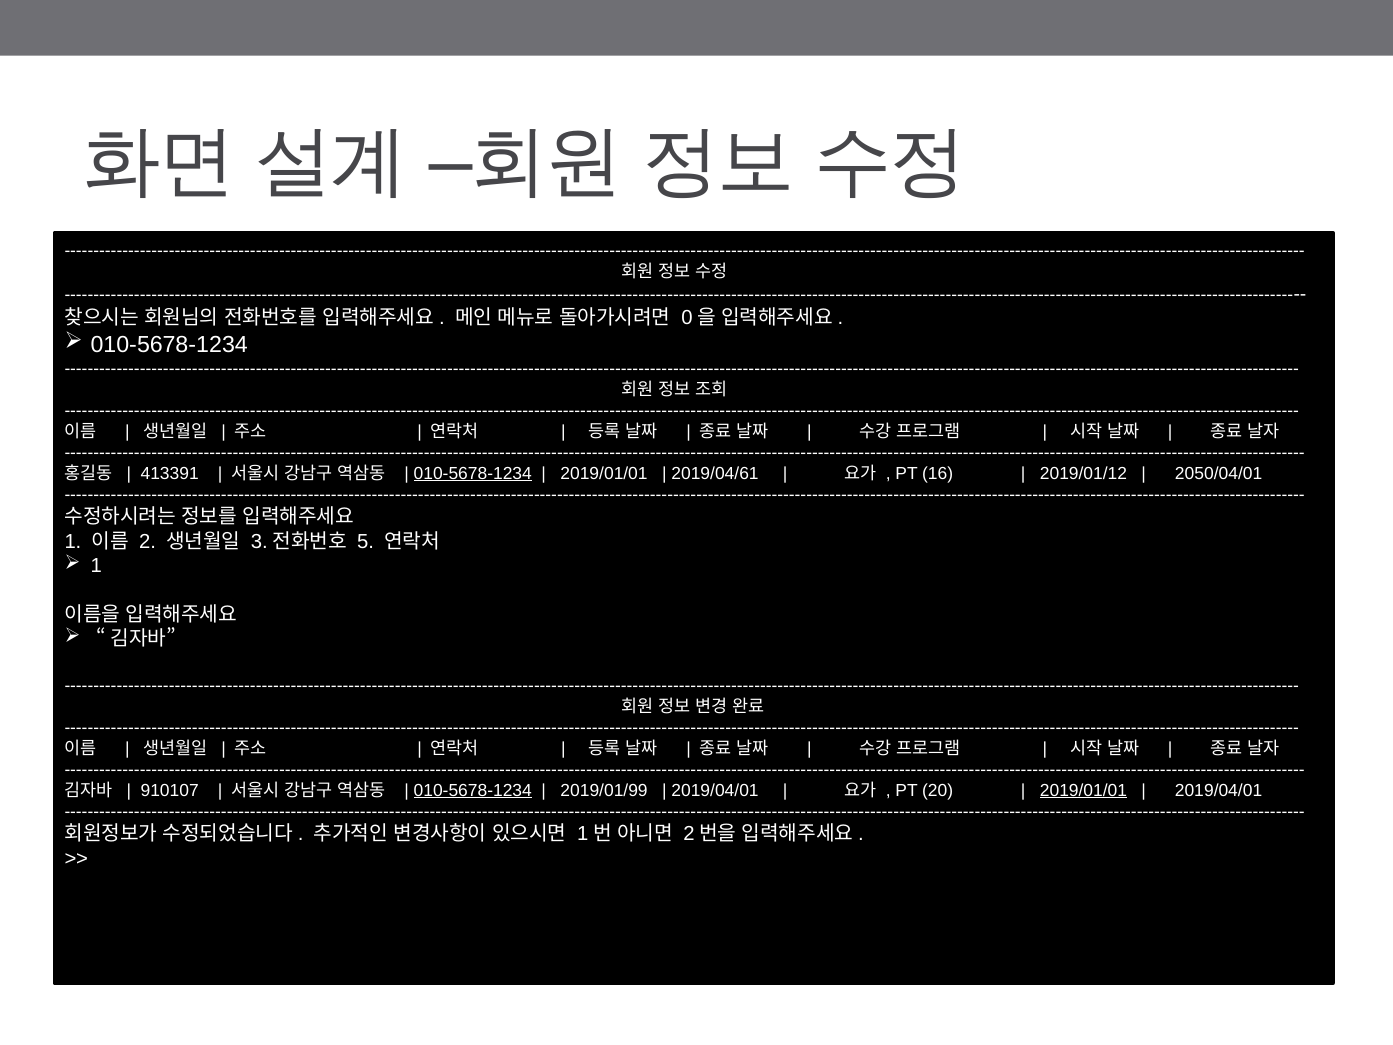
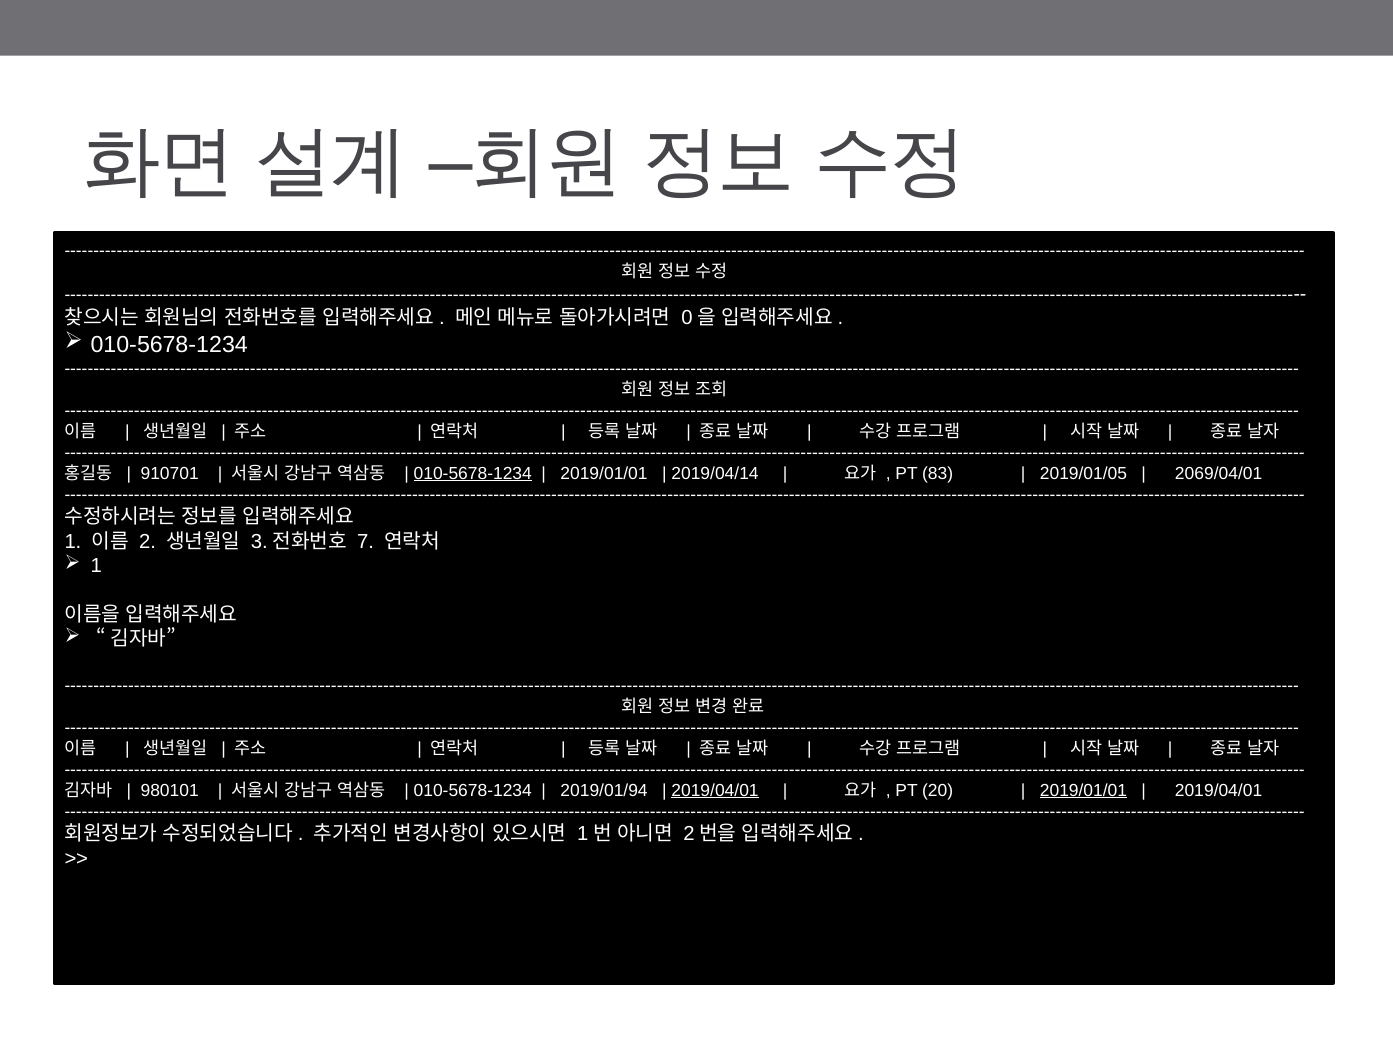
413391: 413391 -> 910701 (170, 473)
2019/04/61: 2019/04/61 -> 2019/04/14 (715, 473)
16: 16 -> 83 (938, 473)
2019/01/12: 2019/01/12 -> 2019/01/05 (1083, 473)
2050/04/01: 2050/04/01 -> 2069/04/01 (1219, 473)
5: 5 -> 7 (366, 541)
910107: 910107 -> 980101 (170, 790)
010-5678-1234 underline: present -> none (473, 790)
2019/01/99: 2019/01/99 -> 2019/01/94 (604, 790)
2019/04/01 underline: none -> present (715, 790)
